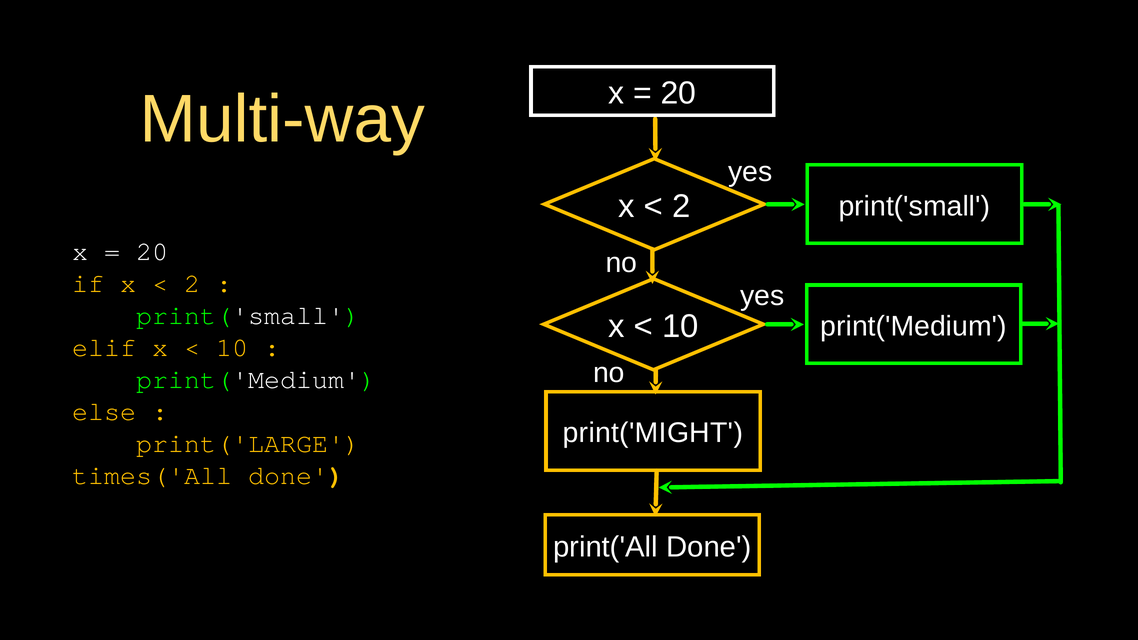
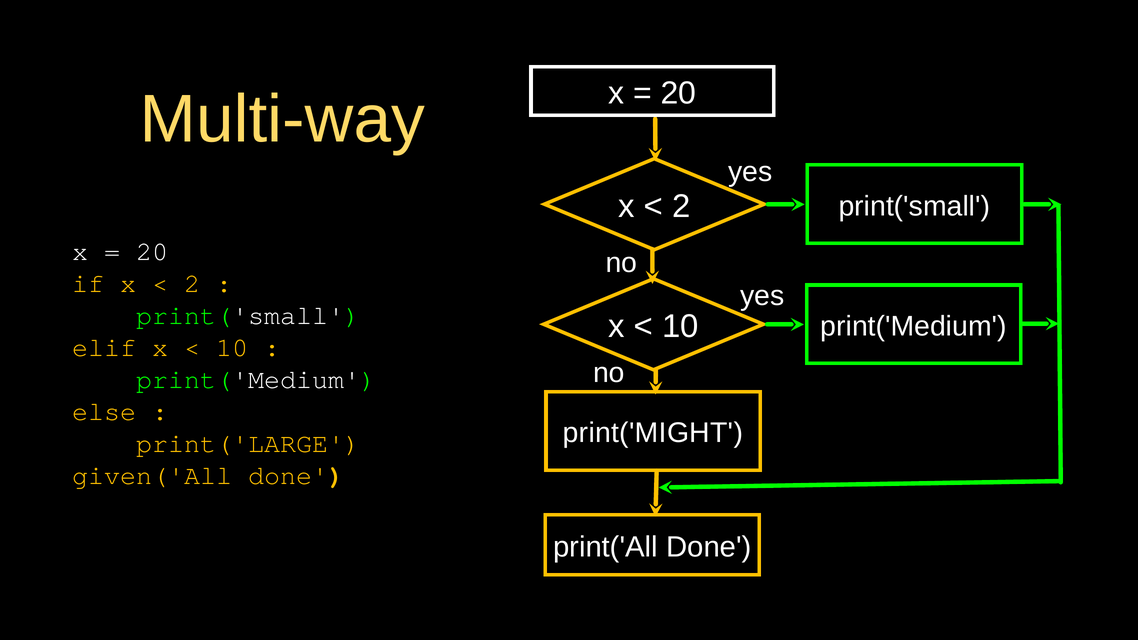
times('All: times('All -> given('All (152, 475)
